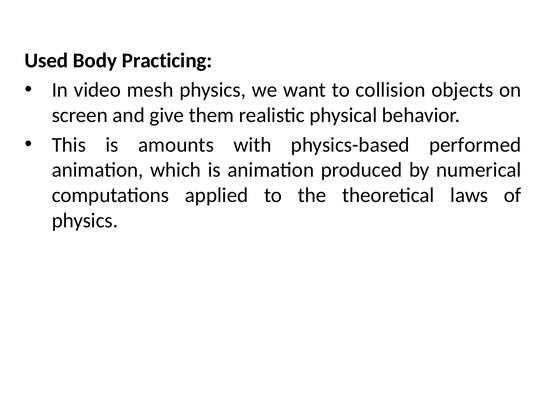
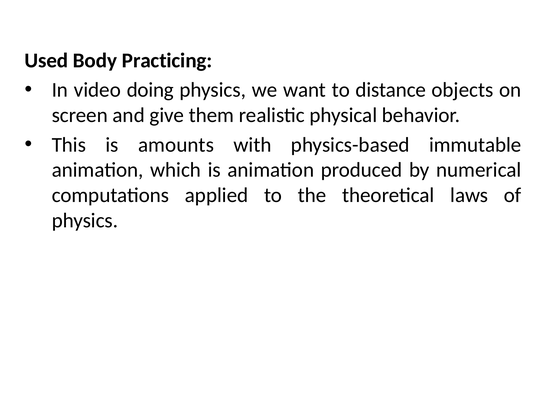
mesh: mesh -> doing (150, 90)
collision: collision -> distance (391, 90)
performed: performed -> immutable (475, 145)
